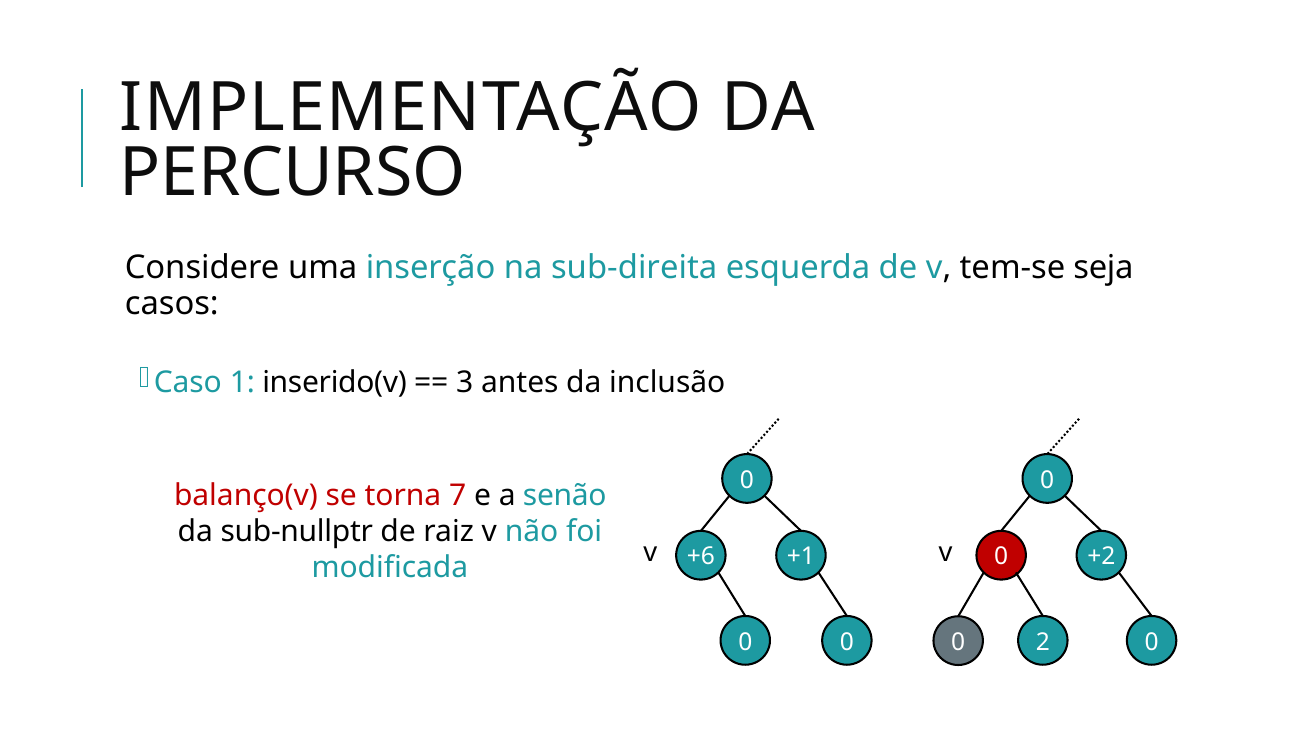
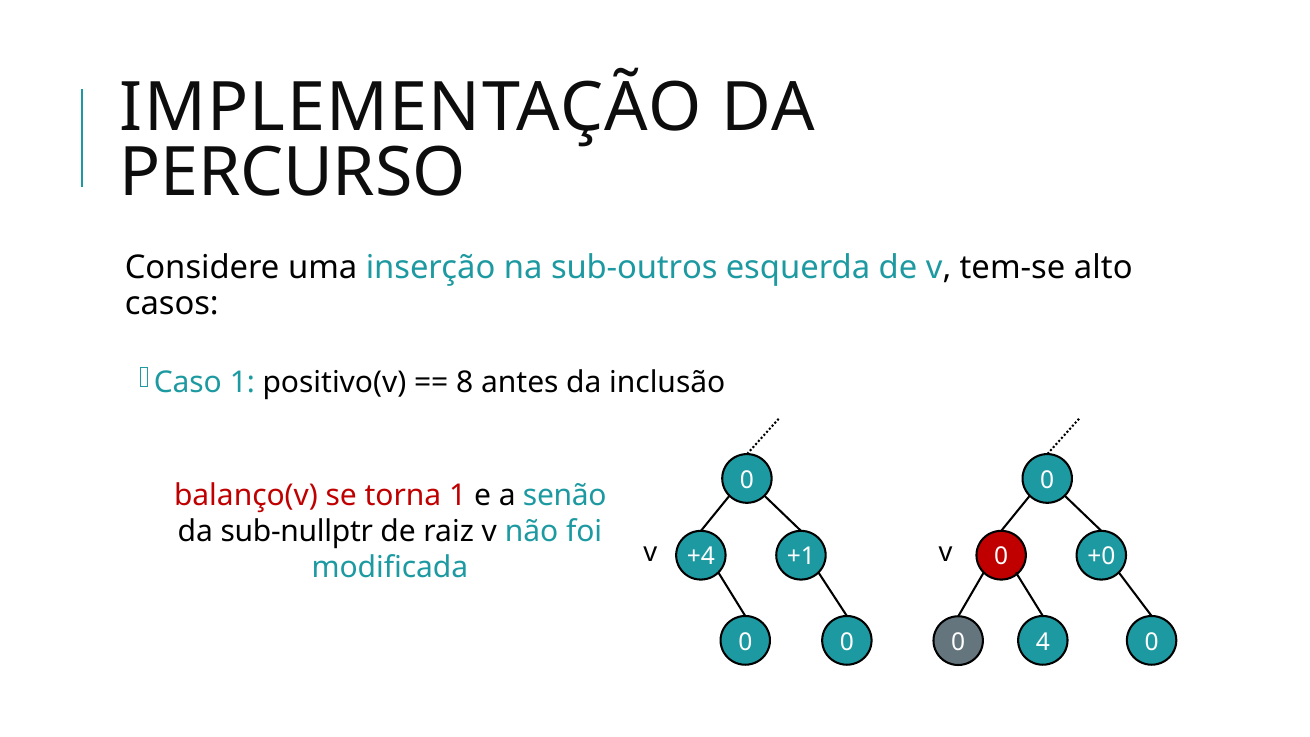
sub-direita: sub-direita -> sub-outros (634, 268)
seja: seja -> alto (1103, 268)
inserido(v: inserido(v -> positivo(v (334, 382)
3: 3 -> 8 (465, 382)
torna 7: 7 -> 1 (458, 496)
+6: +6 -> +4 (701, 557)
+2: +2 -> +0 (1101, 557)
2: 2 -> 4 (1043, 642)
